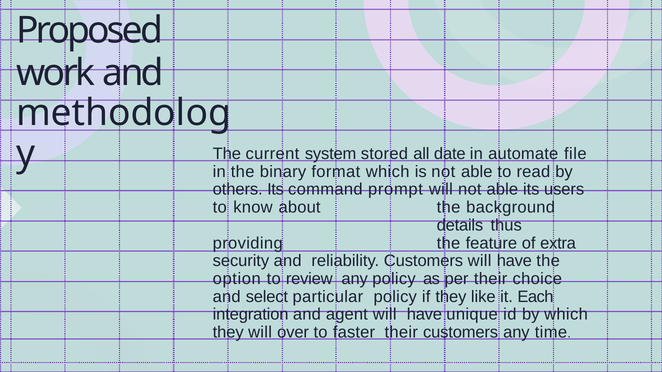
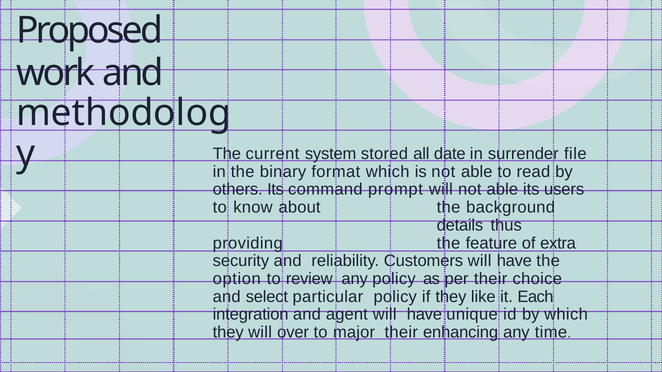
automate: automate -> surrender (523, 154)
faster: faster -> major (354, 333)
their customers: customers -> enhancing (461, 333)
